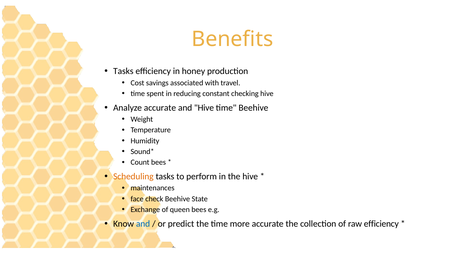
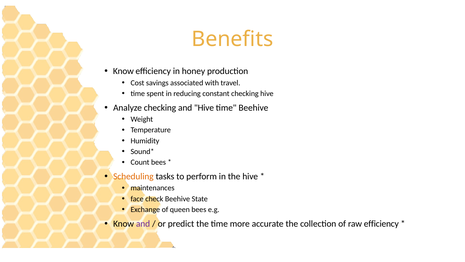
Tasks: Tasks -> Know (123, 71)
Analyze accurate: accurate -> checking (160, 107)
and colour: blue -> purple (143, 223)
